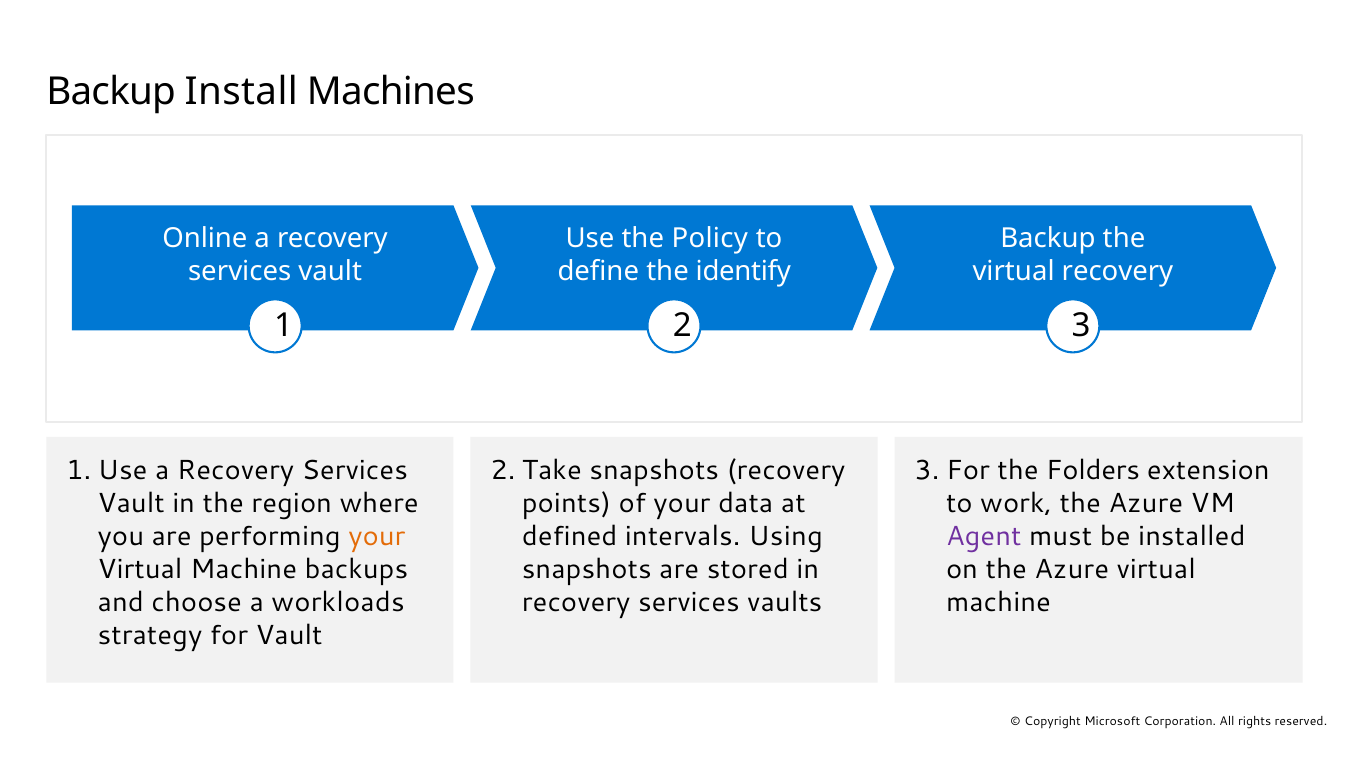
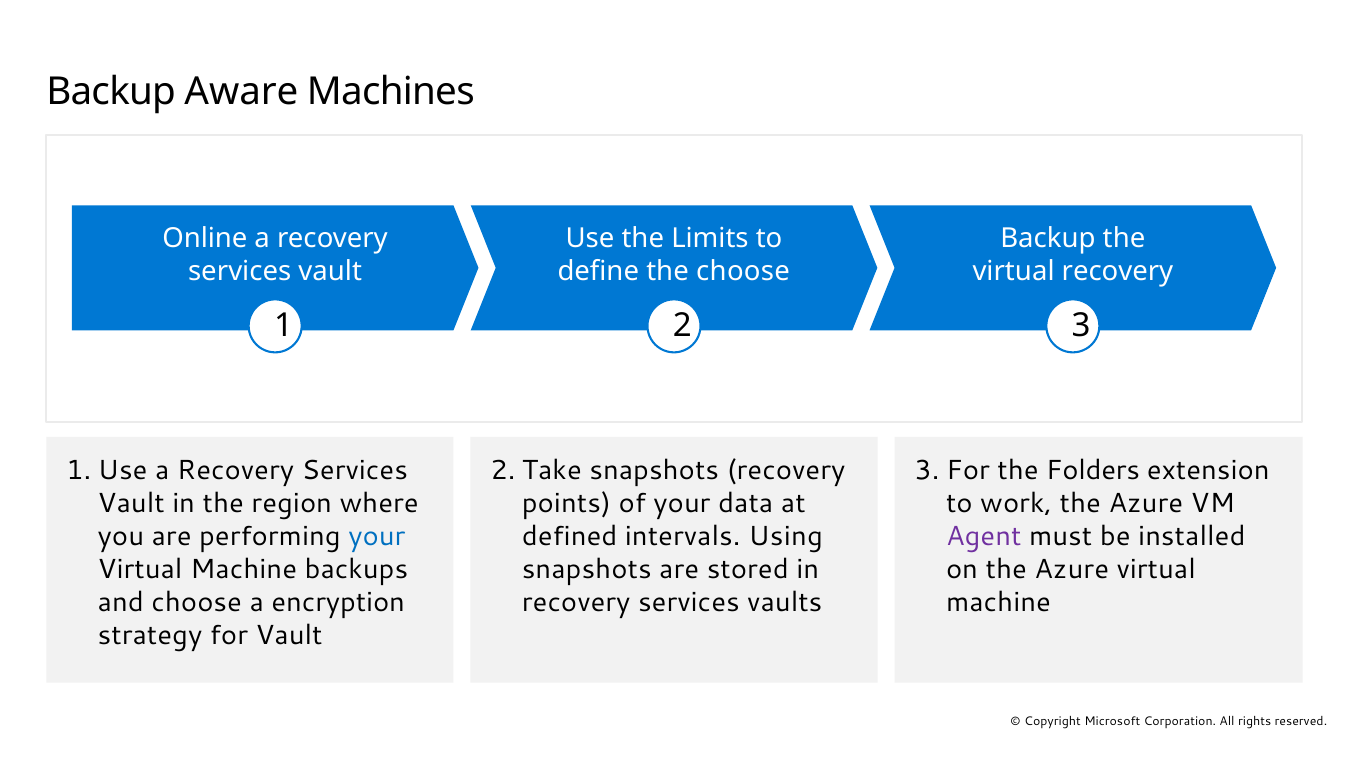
Install: Install -> Aware (241, 92)
Policy: Policy -> Limits (710, 238)
the identify: identify -> choose (743, 271)
your colour: orange -> blue (377, 536)
workloads: workloads -> encryption (338, 603)
